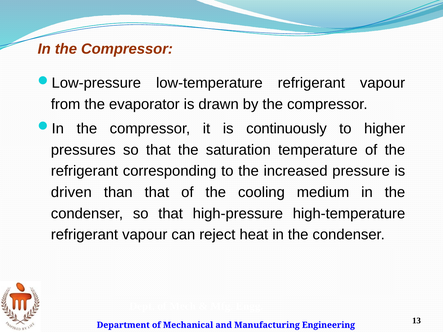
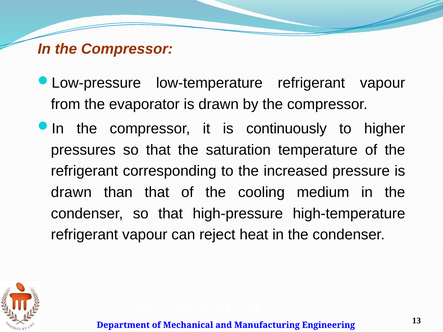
driven: driven -> drawn (71, 192)
